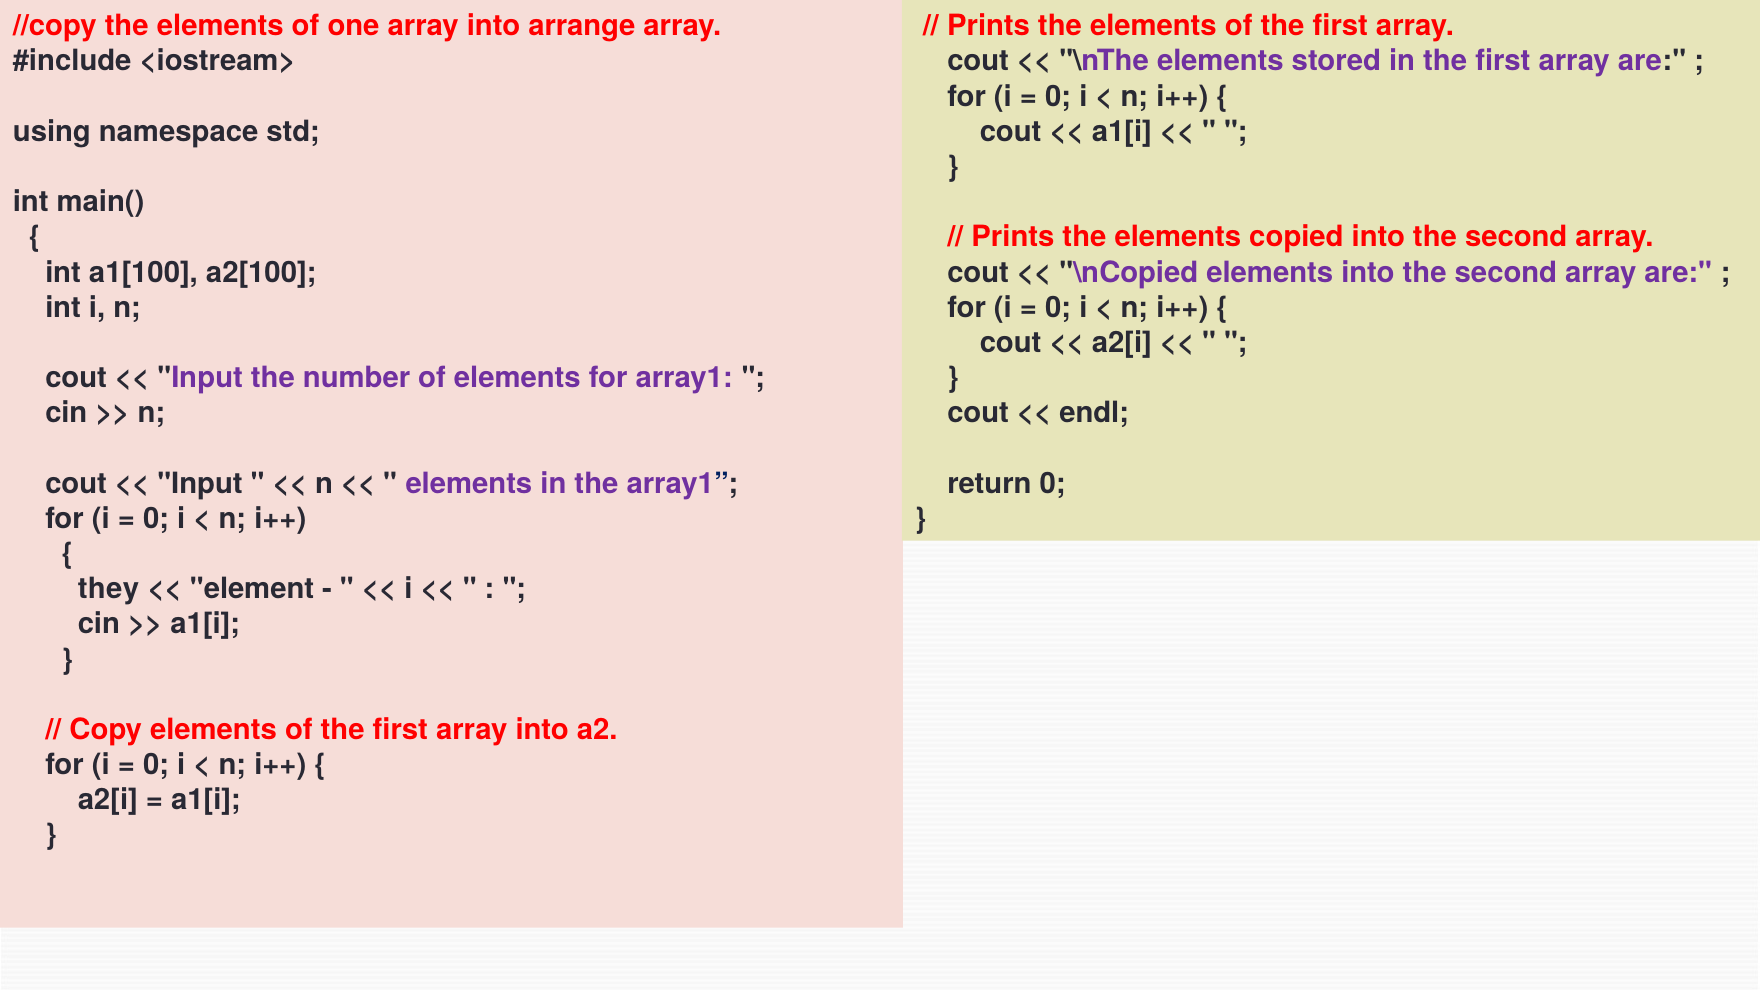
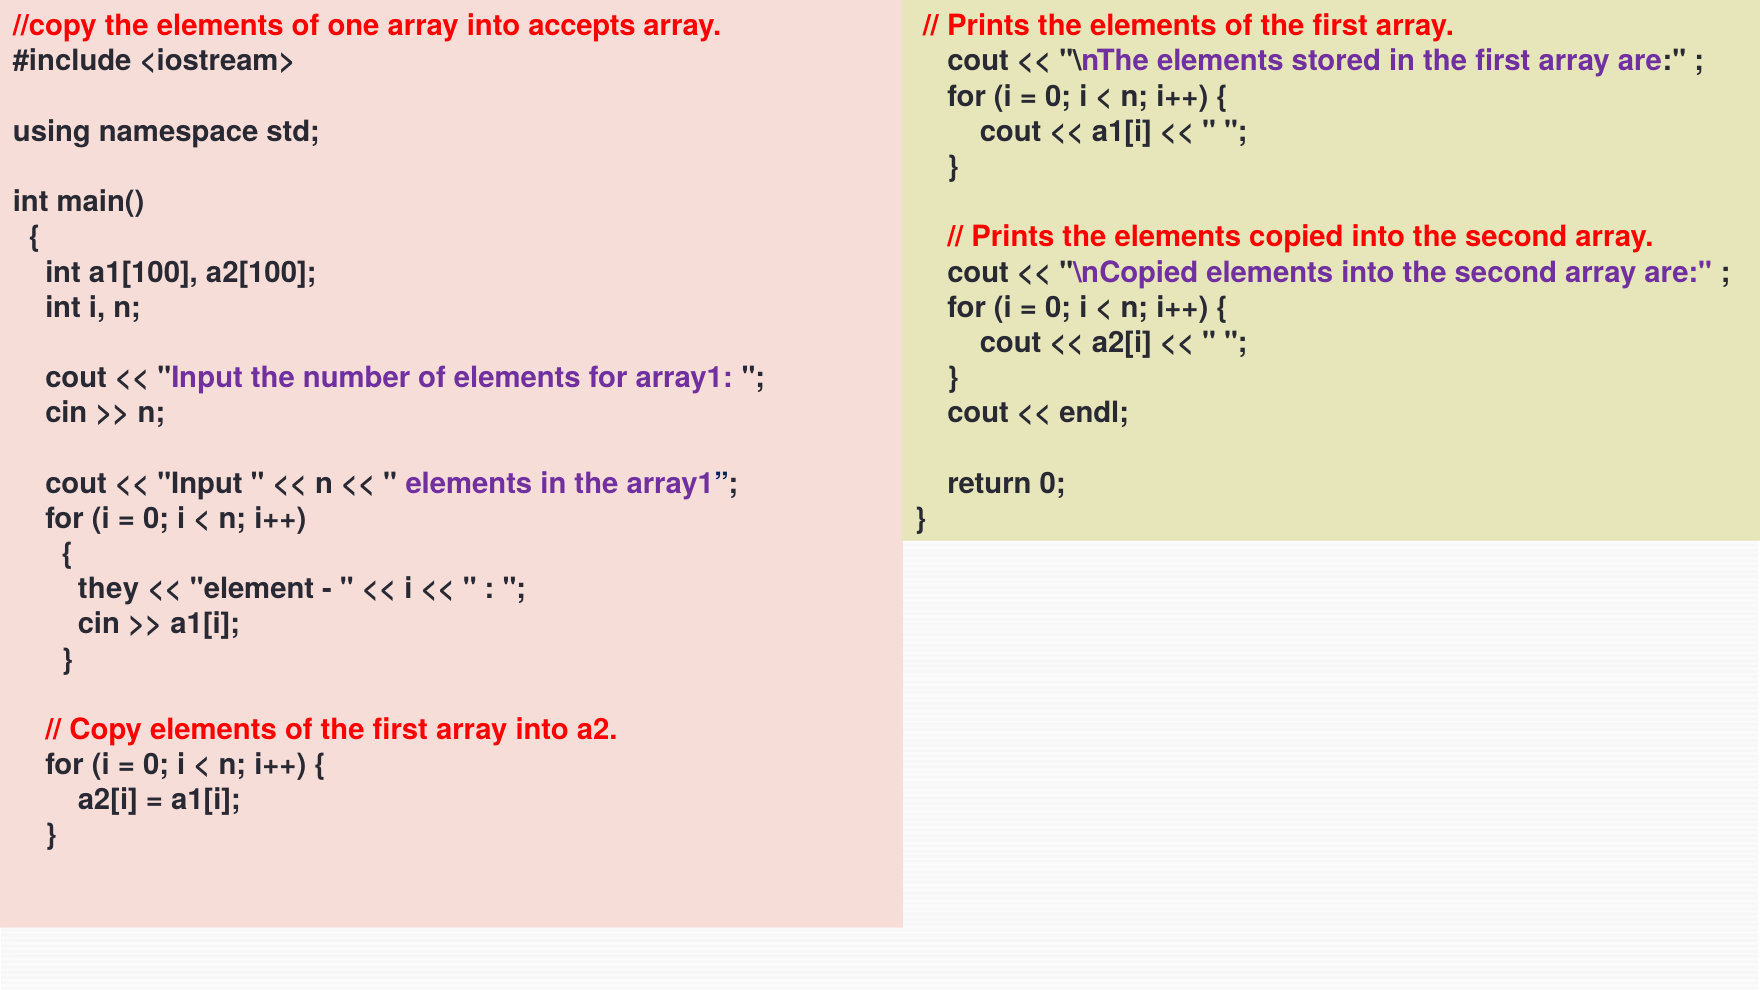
arrange: arrange -> accepts (582, 26)
